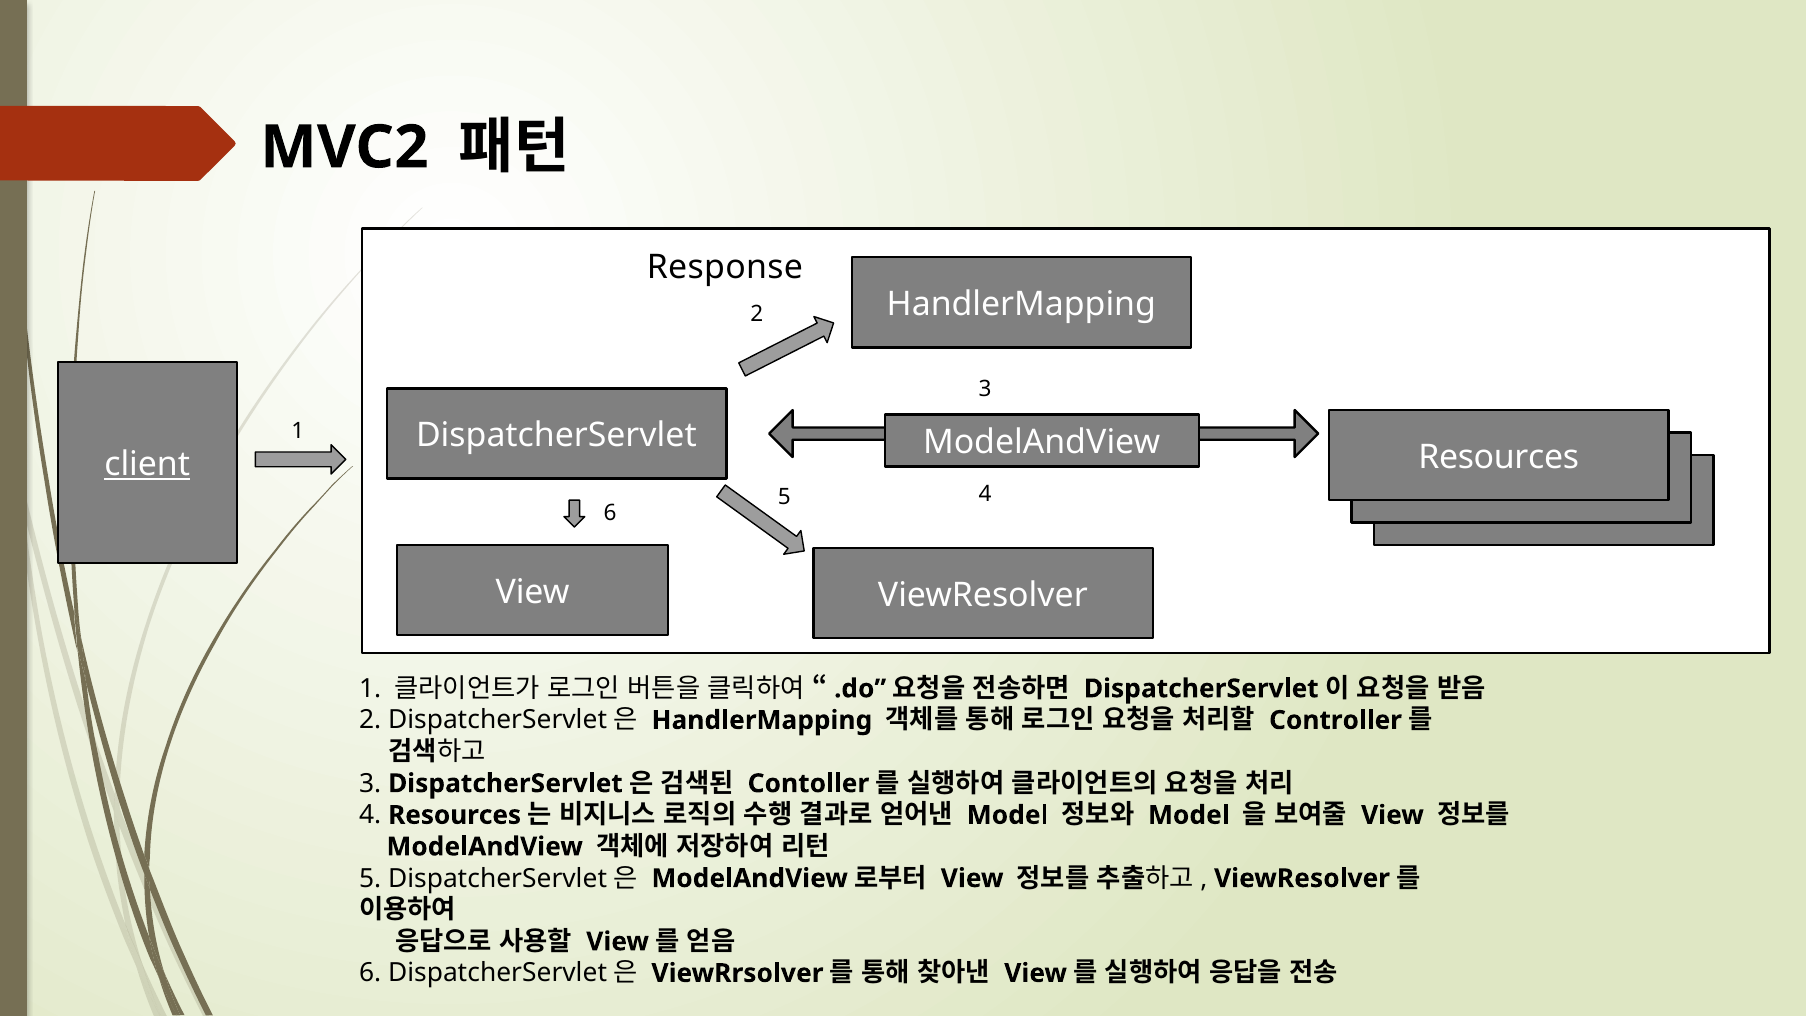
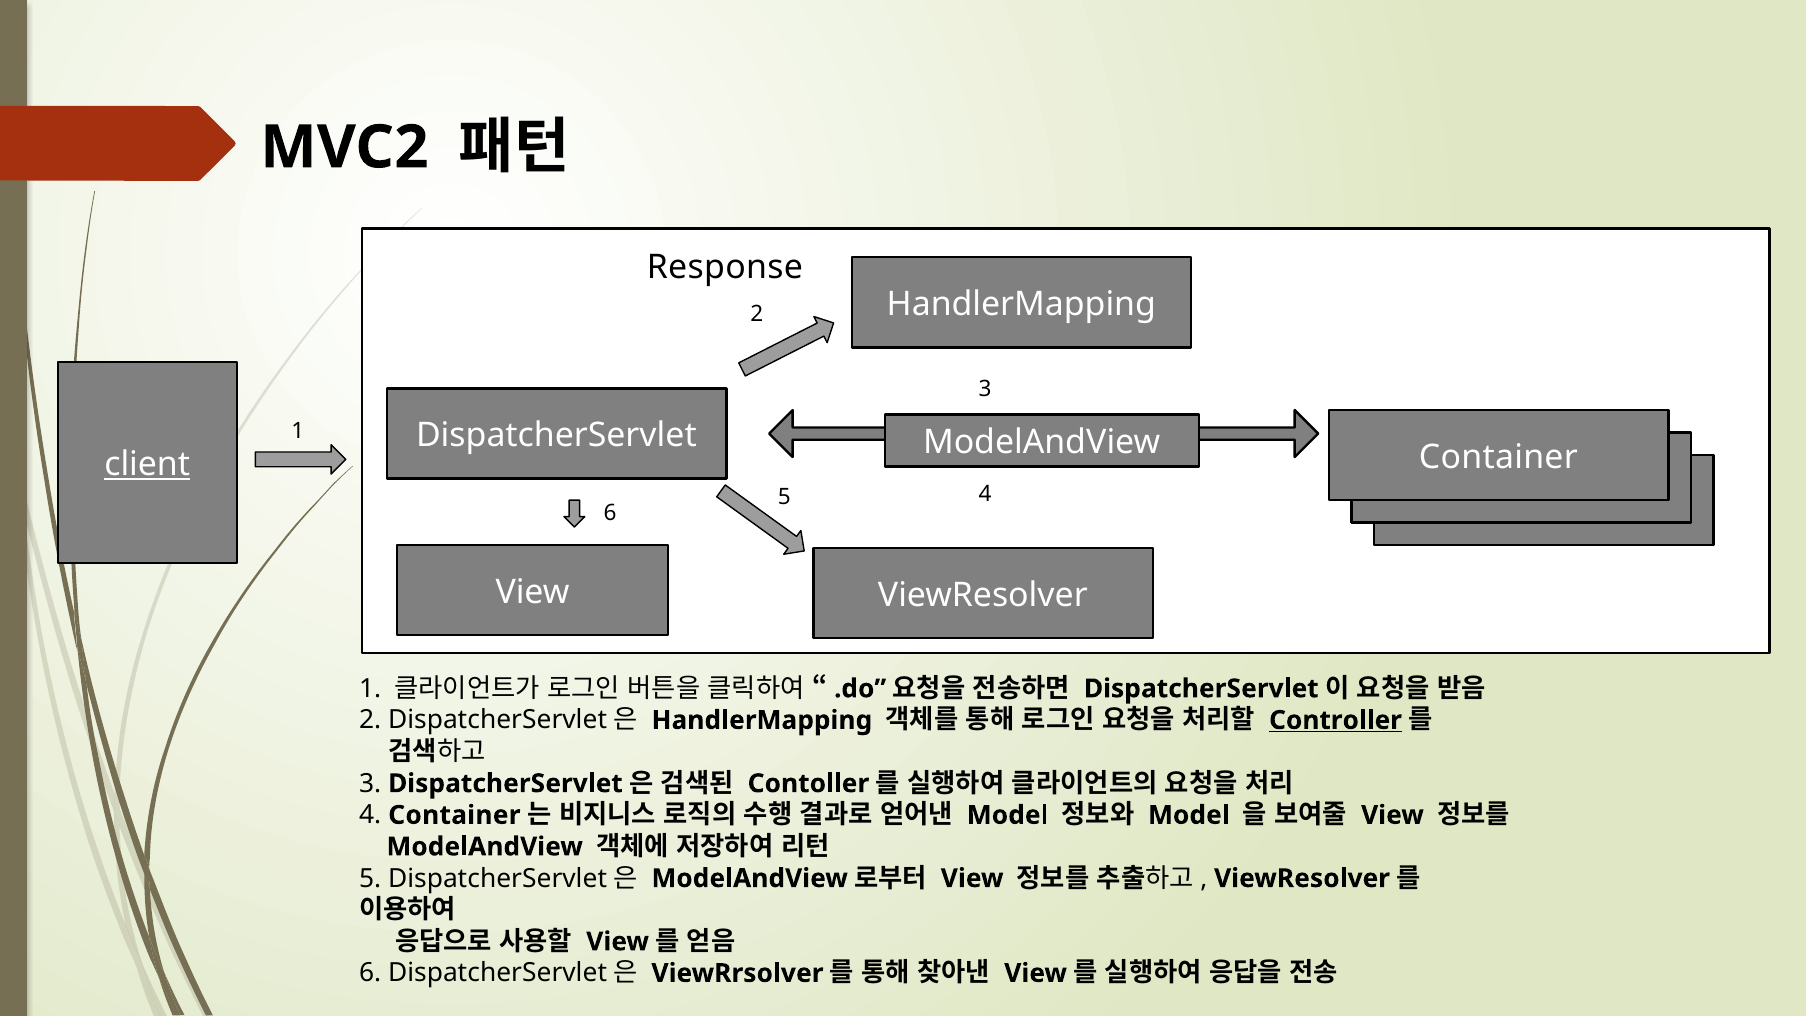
Resources: Resources -> Container (1498, 457)
Controller underline: none -> present (1336, 720)
4 Resources: Resources -> Container (454, 815)
